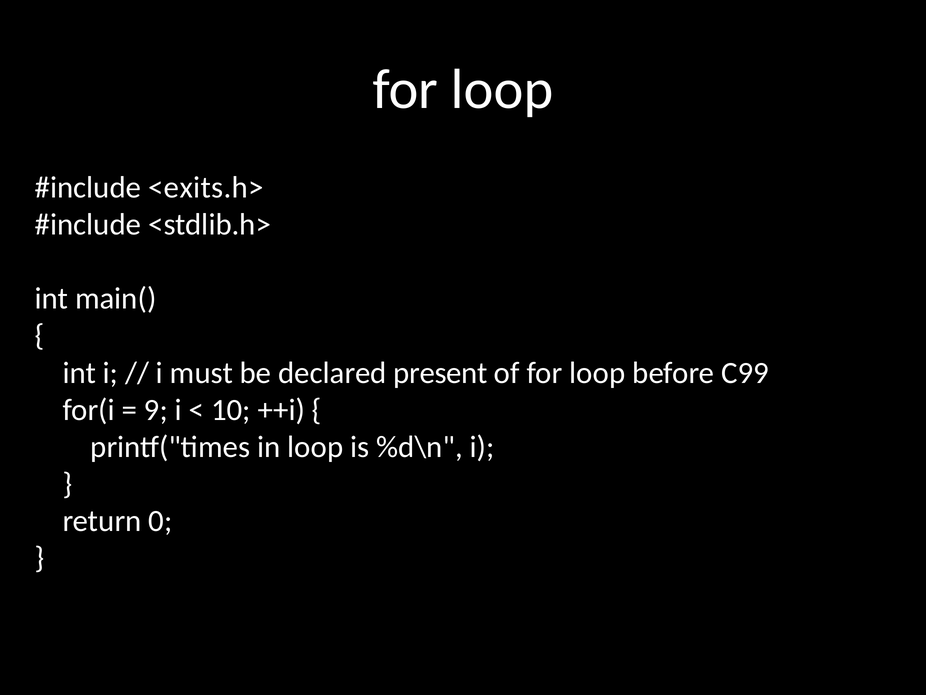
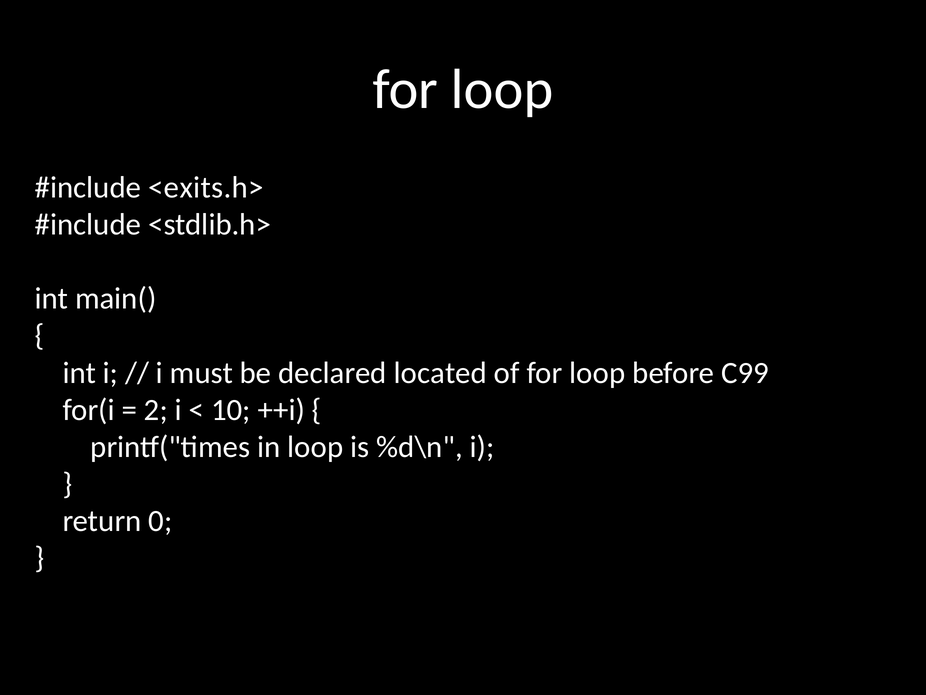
present: present -> located (440, 373)
9: 9 -> 2 (156, 410)
